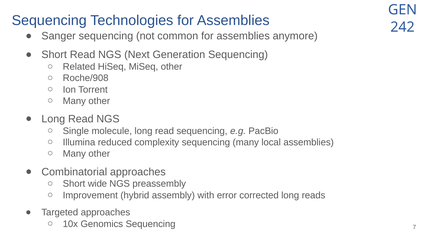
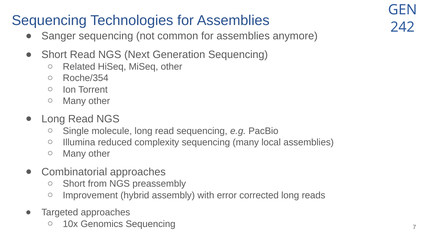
Roche/908: Roche/908 -> Roche/354 (86, 78)
wide: wide -> from (97, 184)
